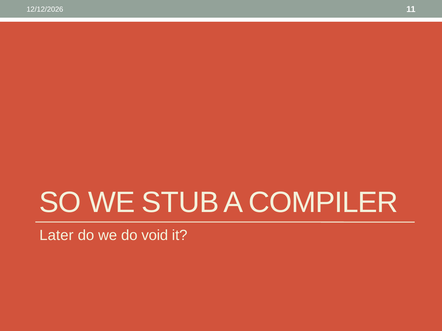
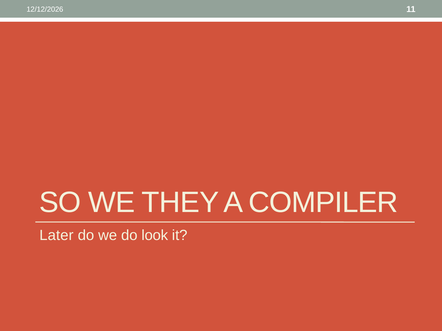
STUB: STUB -> THEY (180, 203)
void: void -> look (155, 236)
